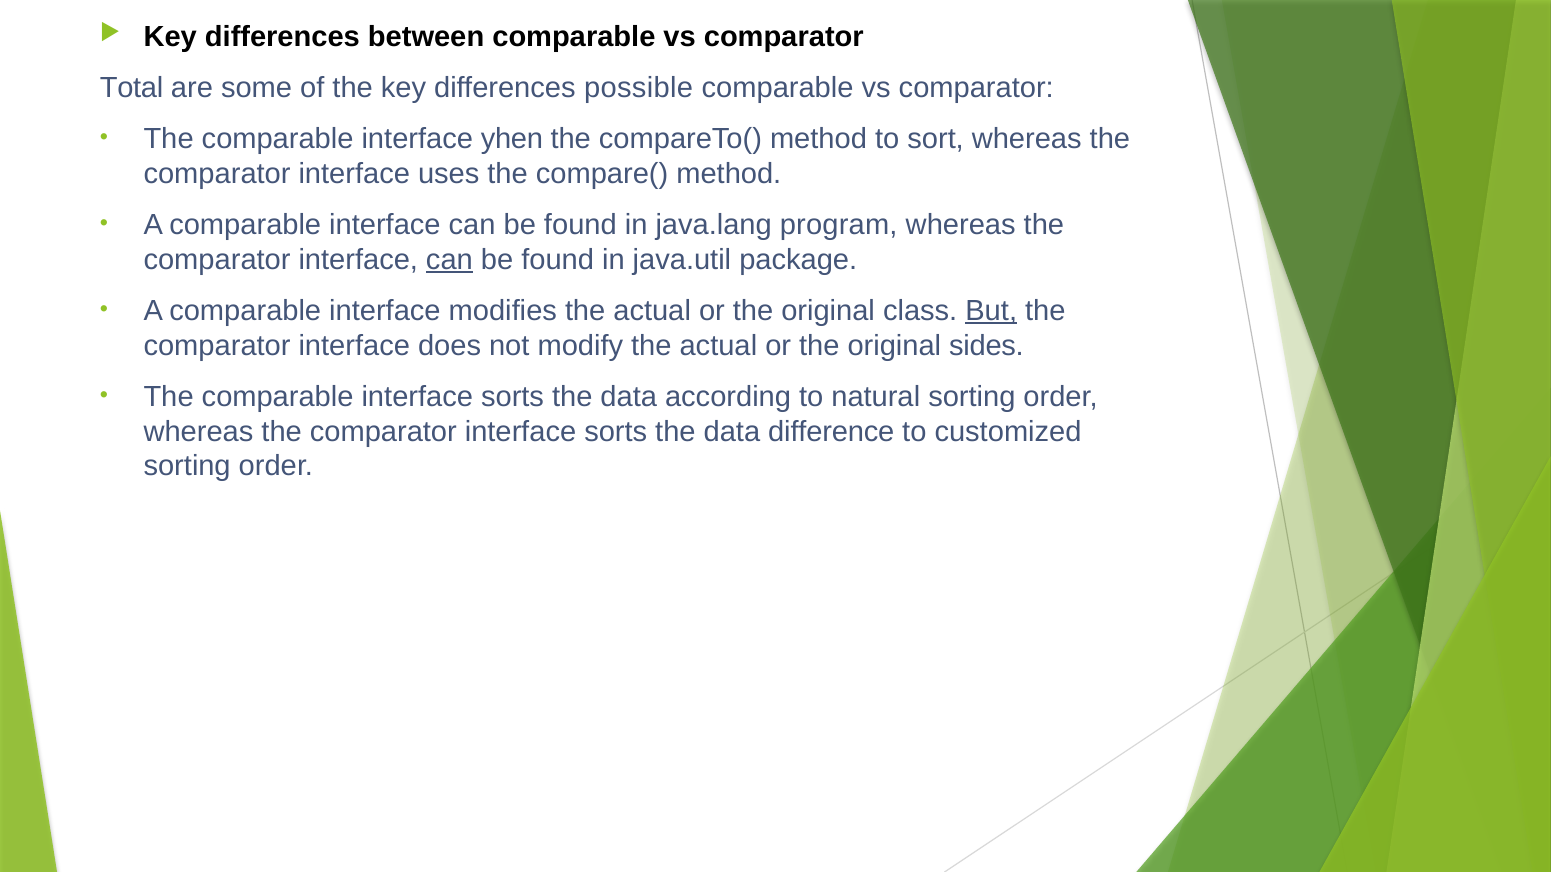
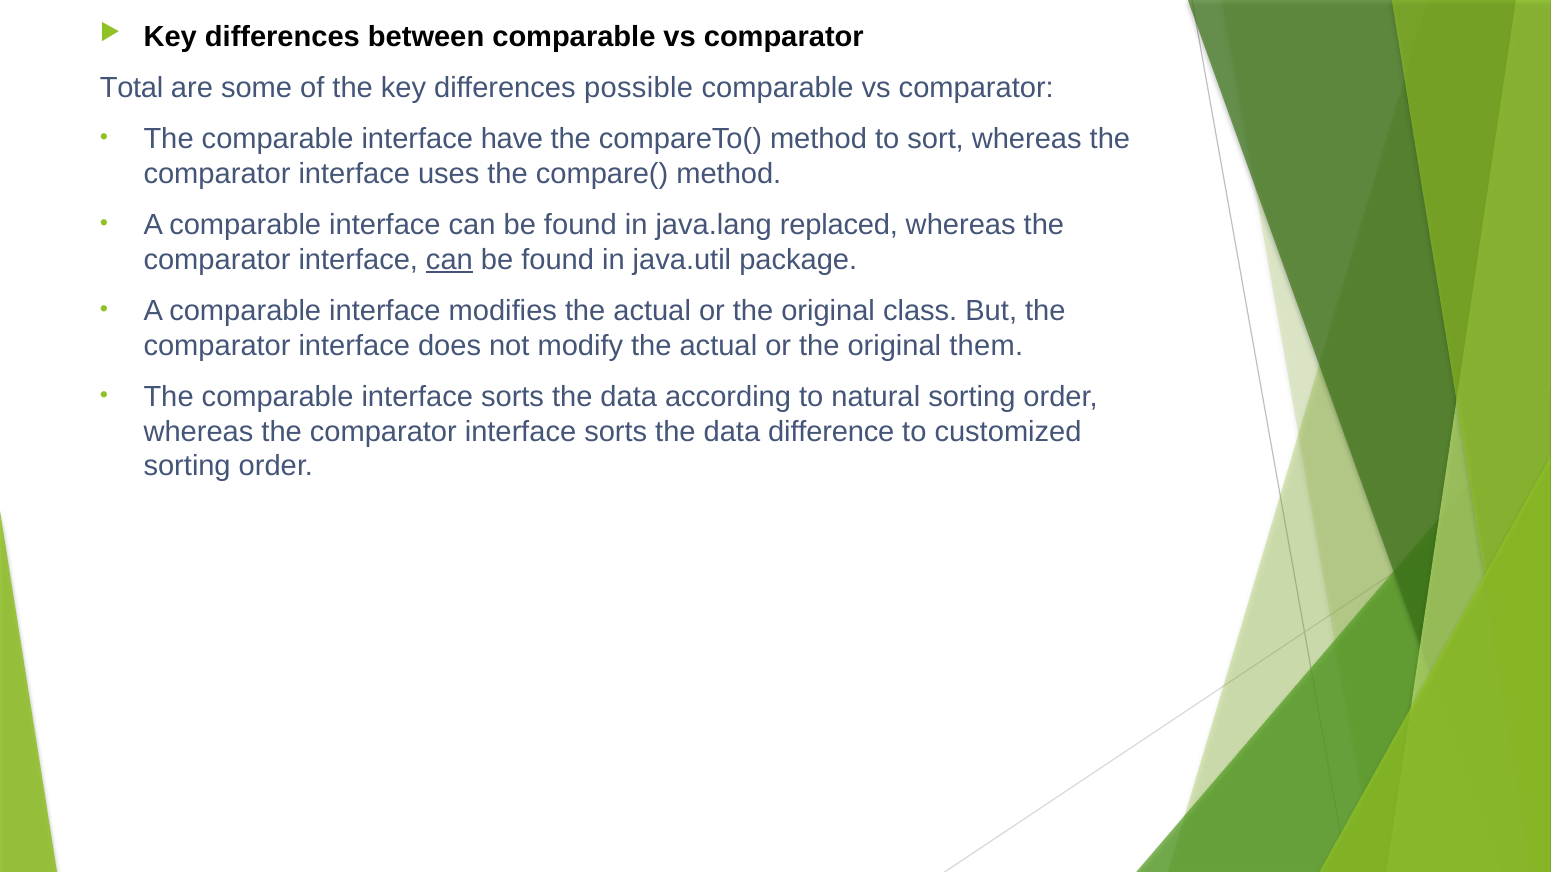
yhen: yhen -> have (512, 139)
program: program -> replaced (839, 225)
But underline: present -> none (991, 311)
sides: sides -> them (986, 346)
